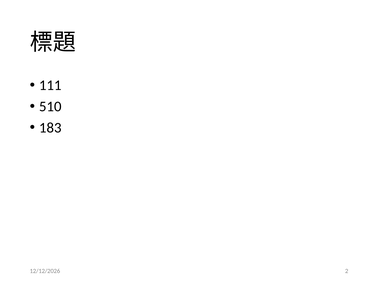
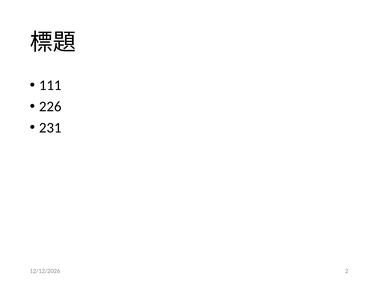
510: 510 -> 226 (50, 106)
183: 183 -> 231 (50, 127)
